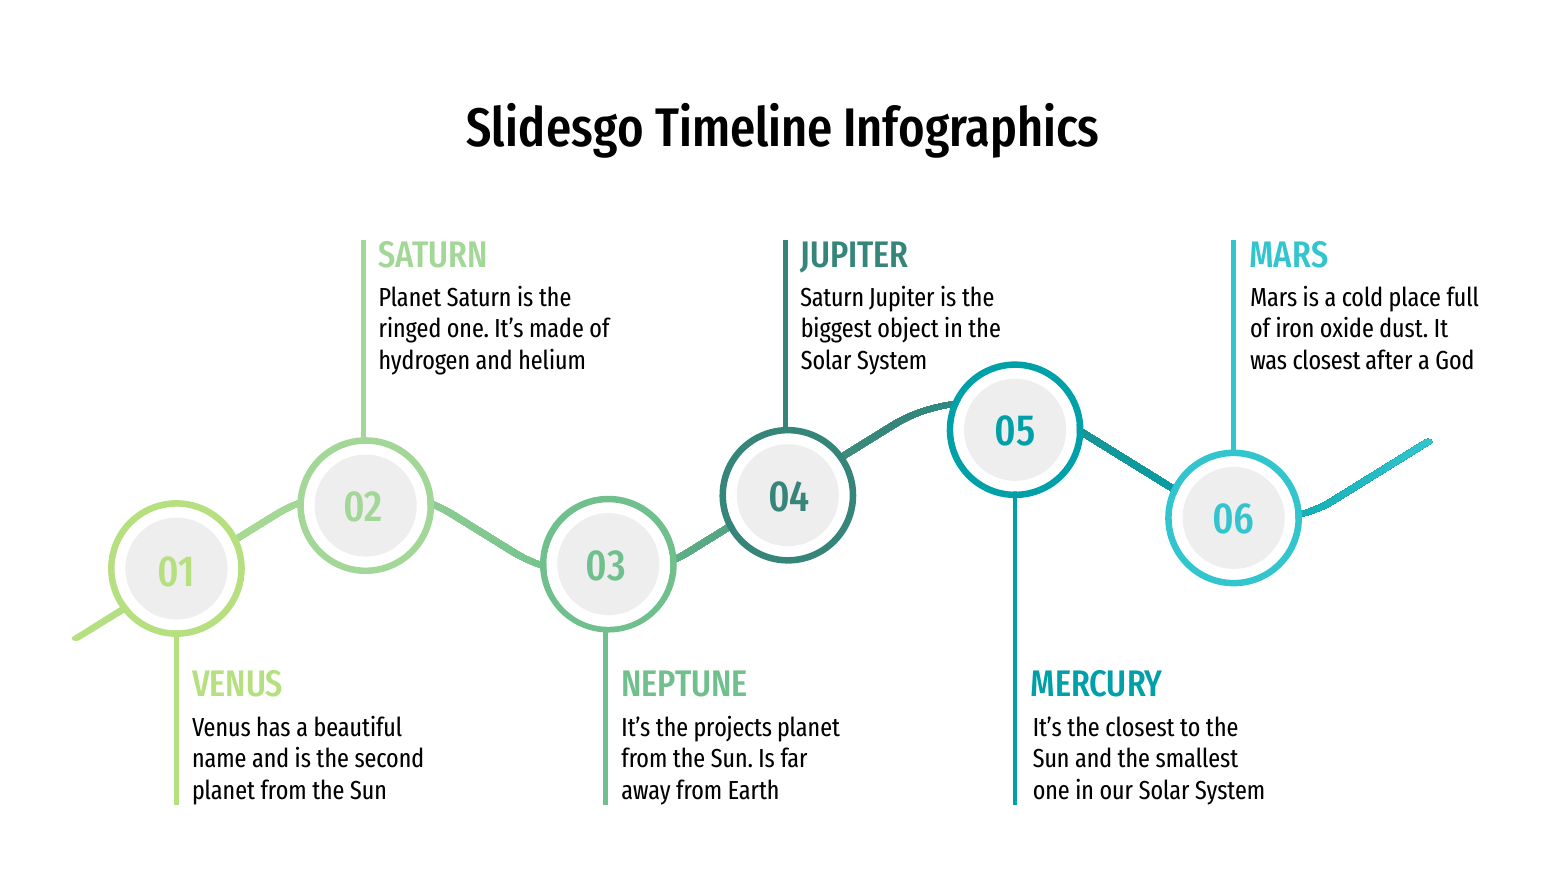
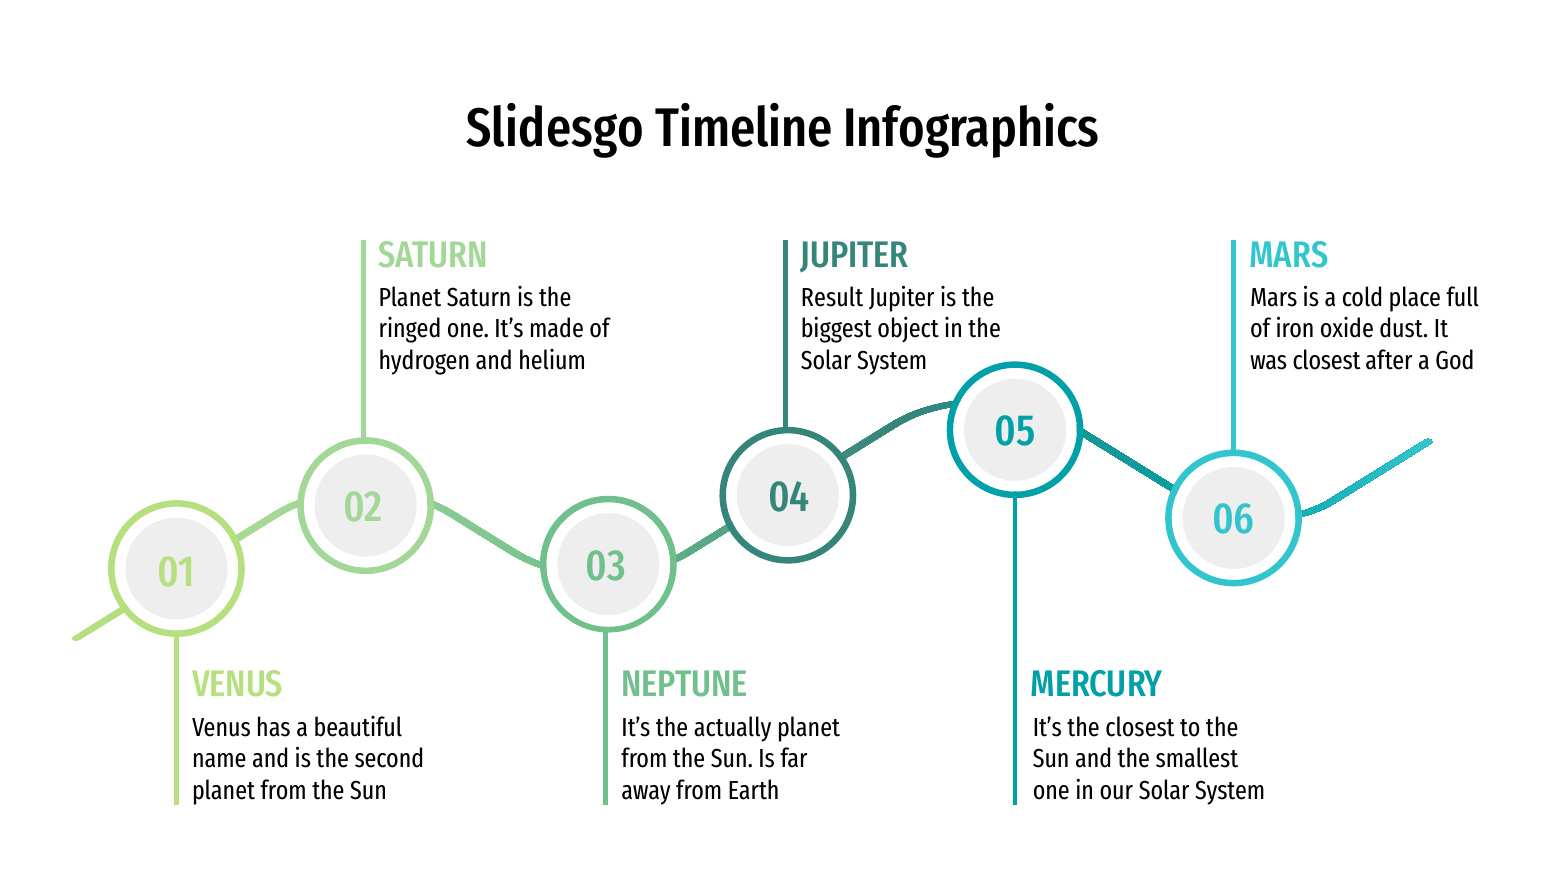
Saturn: Saturn -> Result (832, 298)
projects: projects -> actually (733, 728)
